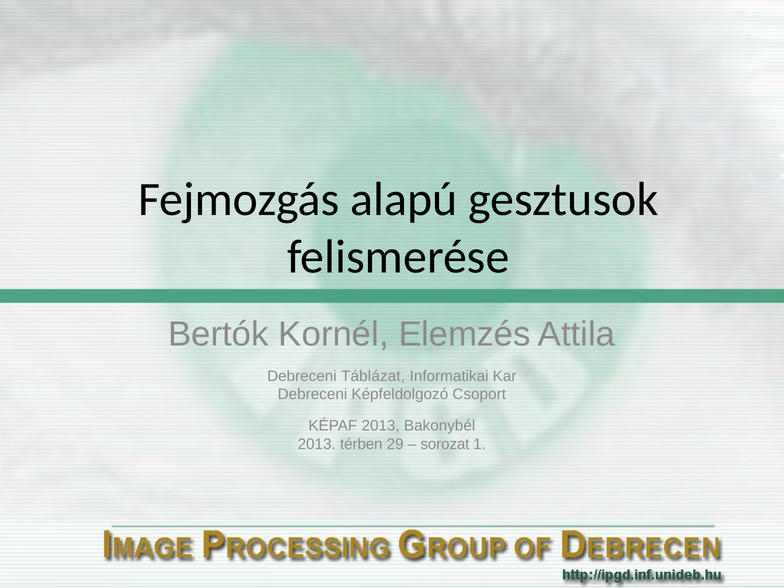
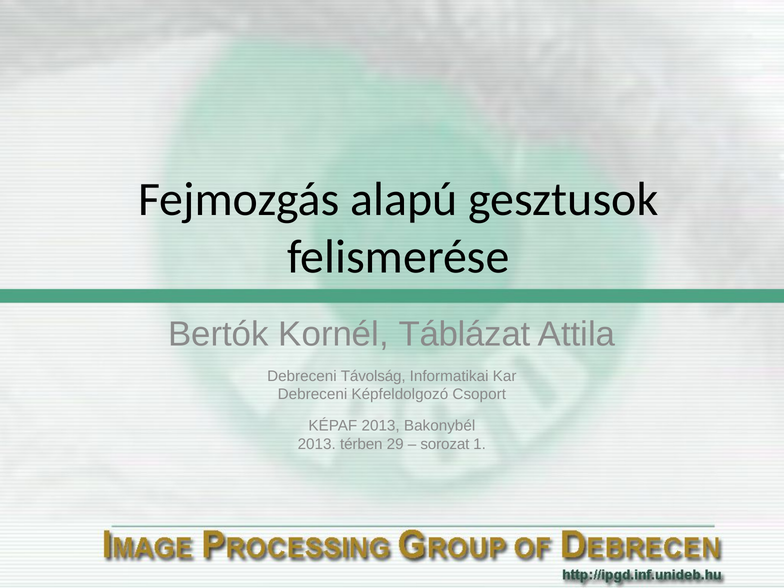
Elemzés: Elemzés -> Táblázat (464, 334)
Táblázat: Táblázat -> Távolság (373, 376)
